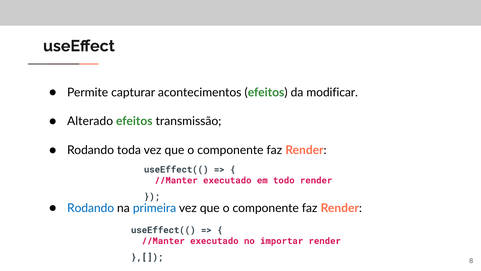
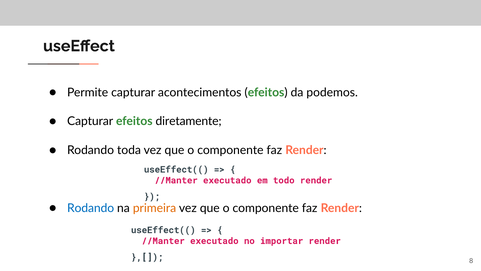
modificar: modificar -> podemos (332, 92)
Alterado: Alterado -> Capturar (90, 121)
transmissão: transmissão -> diretamente (189, 121)
primeira colour: blue -> orange (155, 208)
